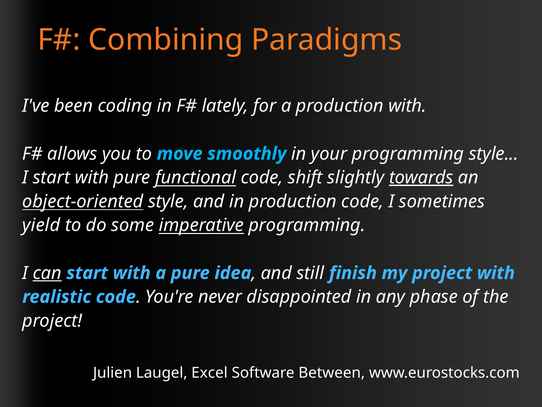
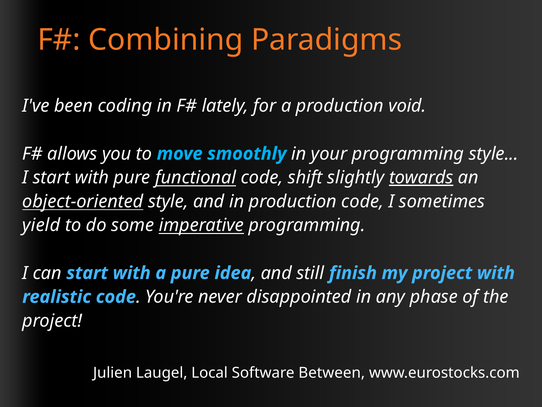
production with: with -> void (407, 106)
can underline: present -> none (47, 273)
Excel: Excel -> Local (210, 373)
